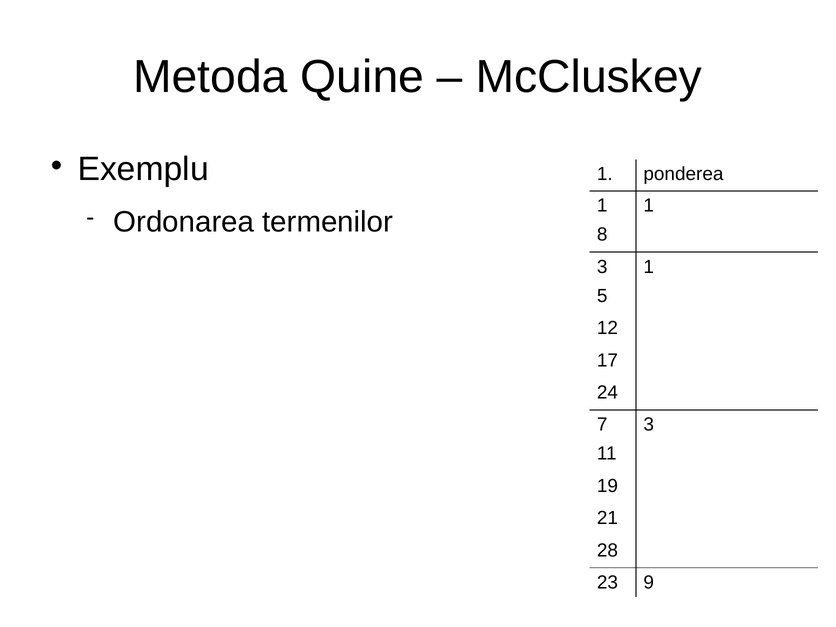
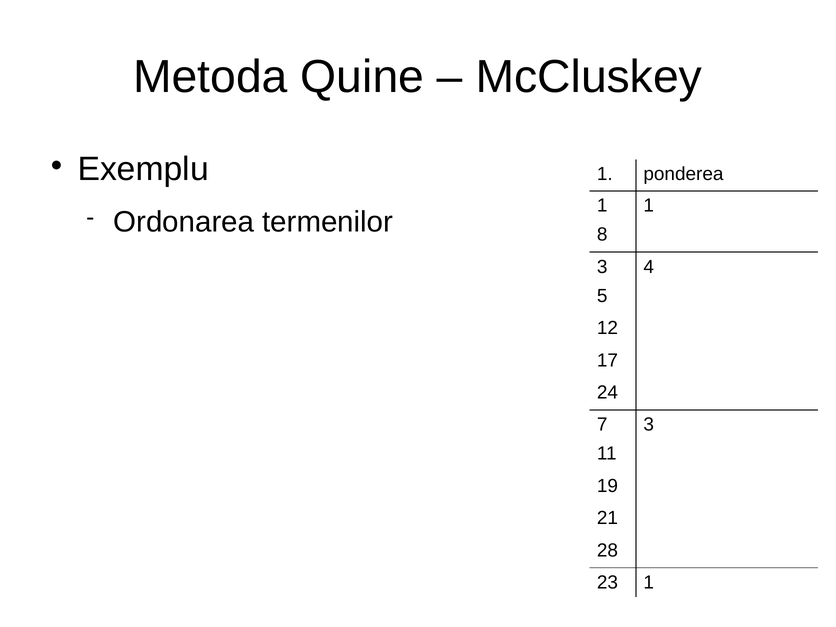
3 1: 1 -> 4 (649, 267)
23 9: 9 -> 1 (649, 582)
